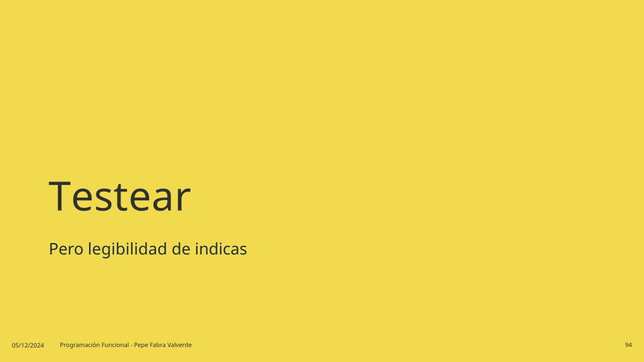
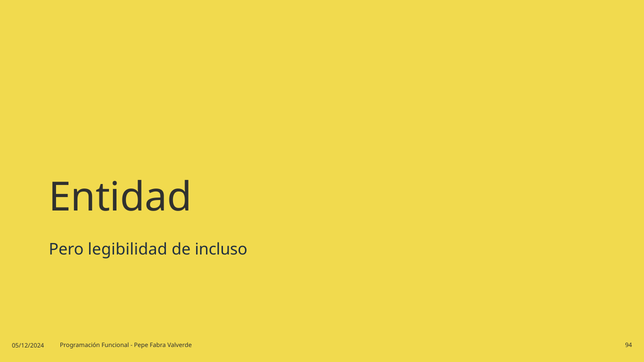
Testear: Testear -> Entidad (120, 198)
indicas: indicas -> incluso (221, 250)
